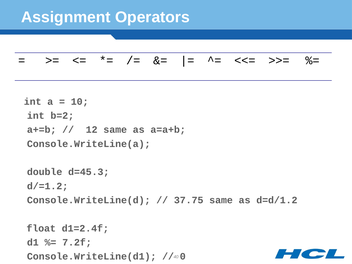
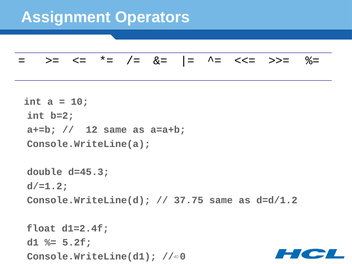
7.2f: 7.2f -> 5.2f (77, 242)
